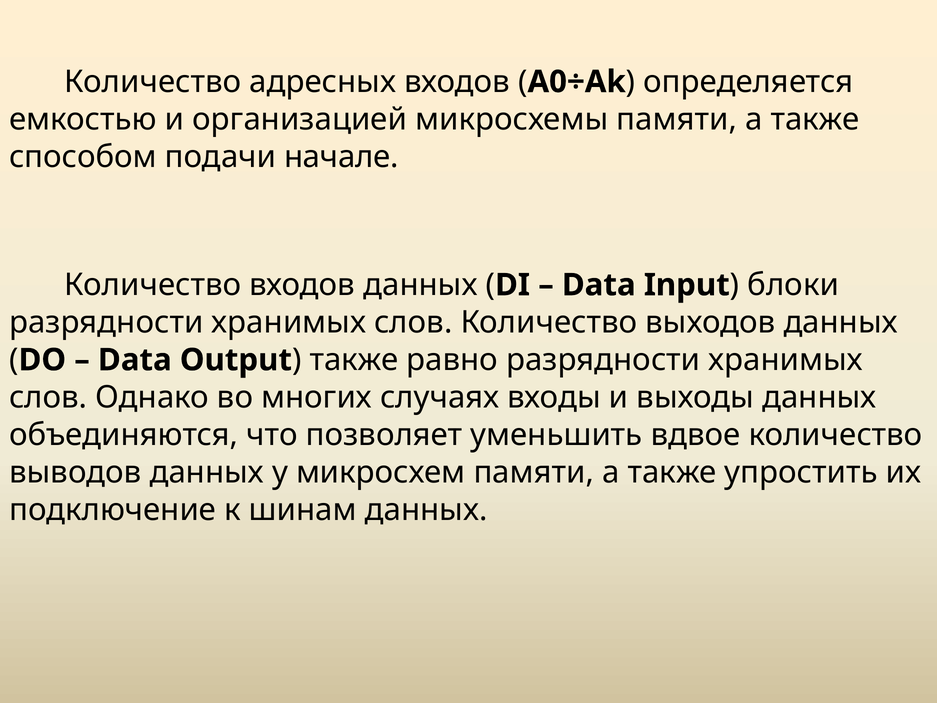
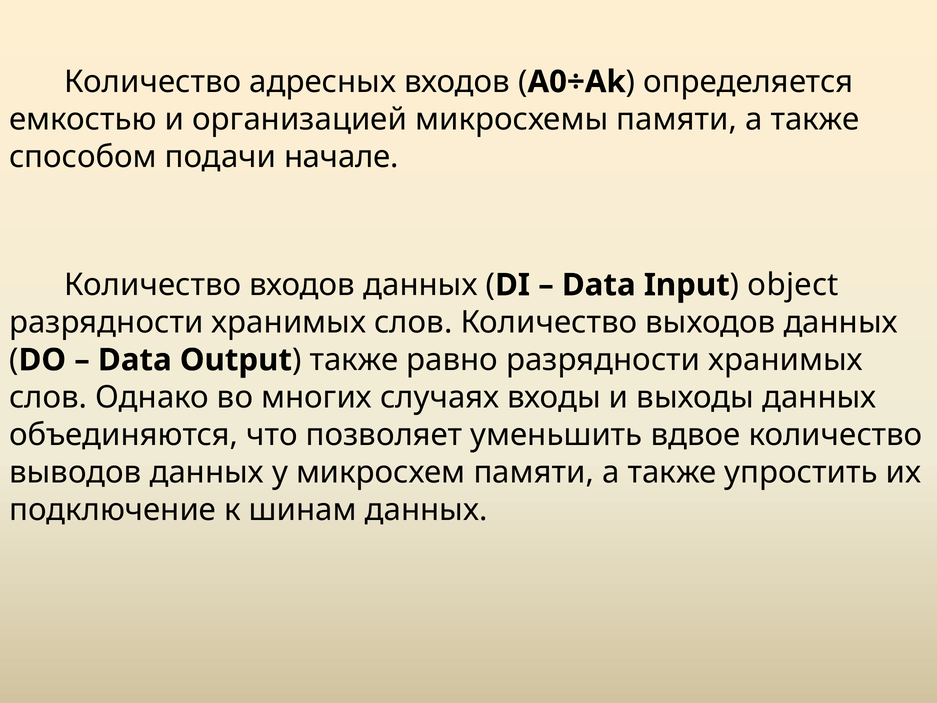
блоки: блоки -> object (793, 285)
